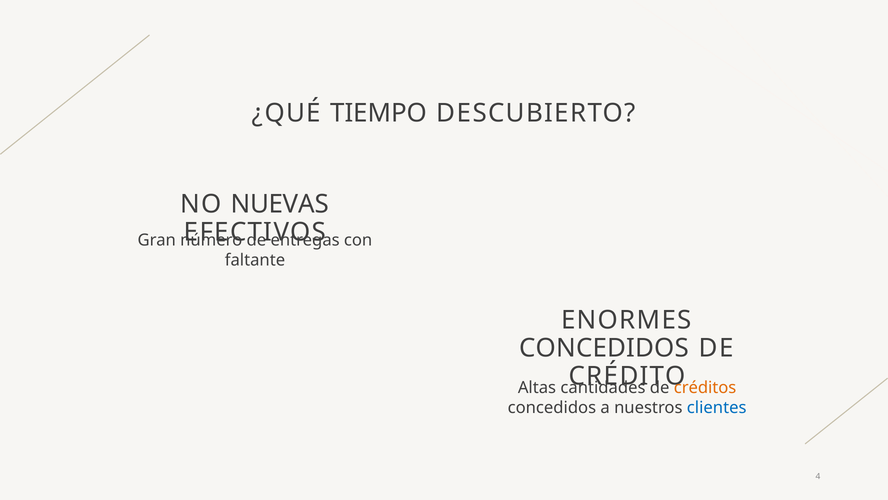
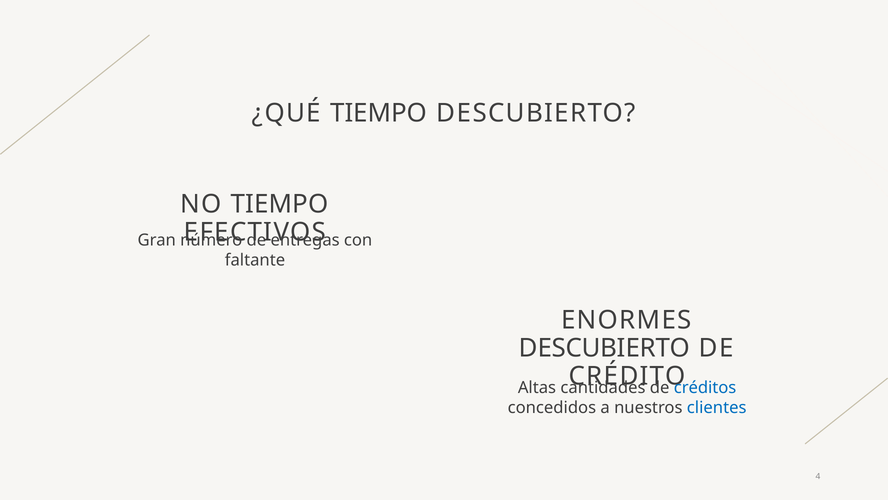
NO NUEVAS: NUEVAS -> TIEMPO (280, 204)
CONCEDIDOS: CONCEDIDOS -> DESCUBIERTO (604, 348)
créditos colour: orange -> blue (705, 387)
